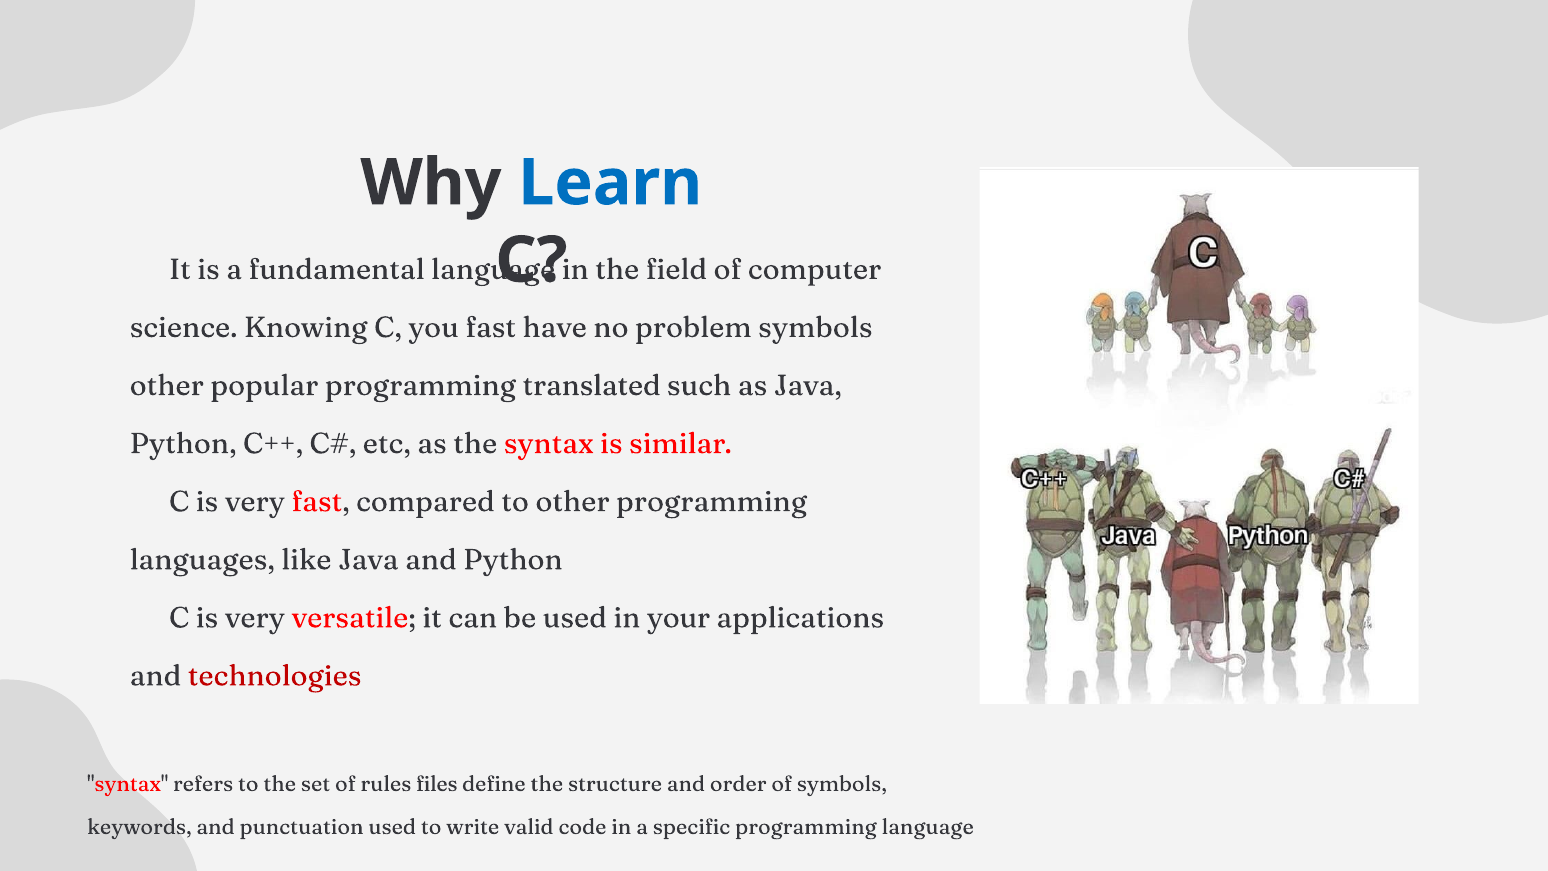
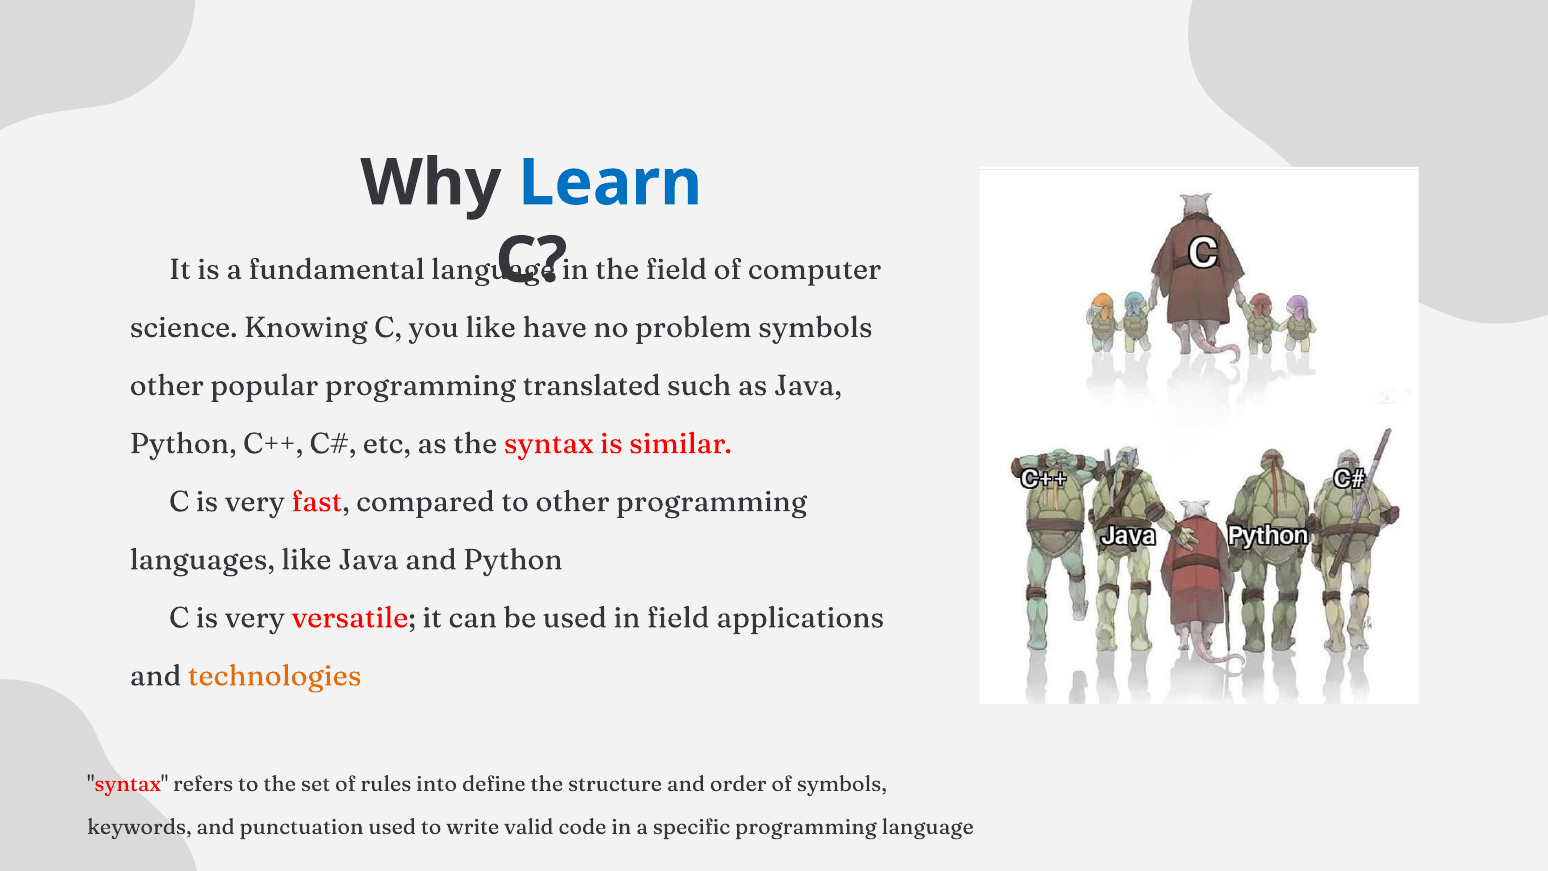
you fast: fast -> like (491, 327)
in your: your -> field (678, 618)
technologies colour: red -> orange (275, 676)
files: files -> into (437, 784)
